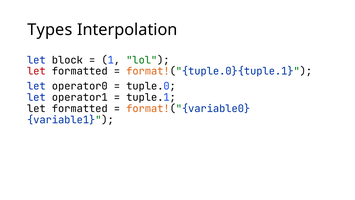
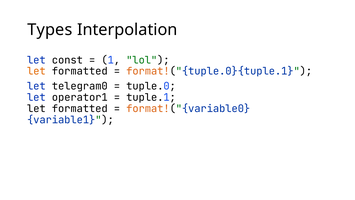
block: block -> const (67, 60)
let colour: red -> orange (36, 71)
operator0: operator0 -> telegram0 (80, 86)
